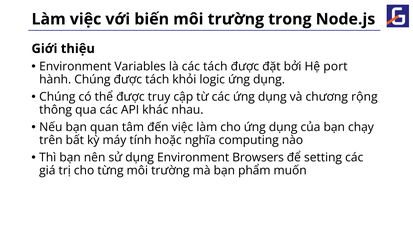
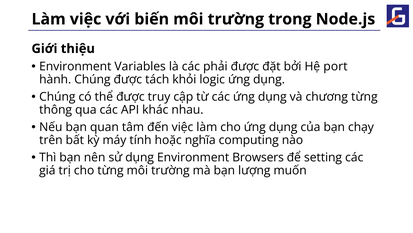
các tách: tách -> phải (215, 66)
chương rộng: rộng -> từng (364, 97)
phẩm: phẩm -> lượng (254, 170)
